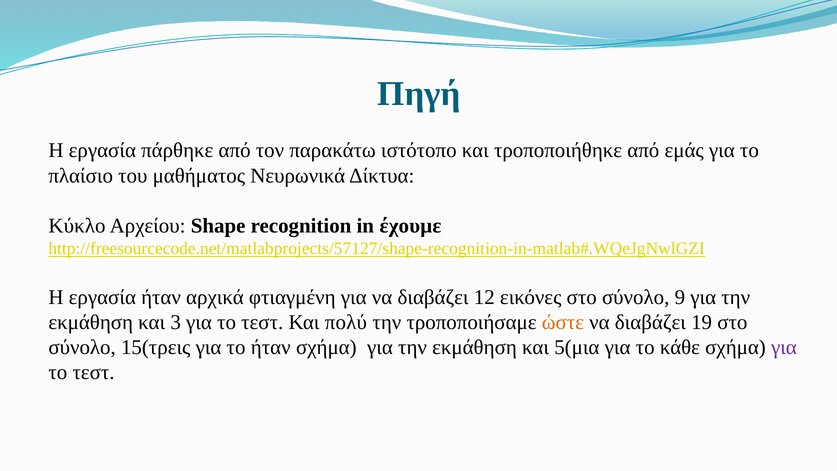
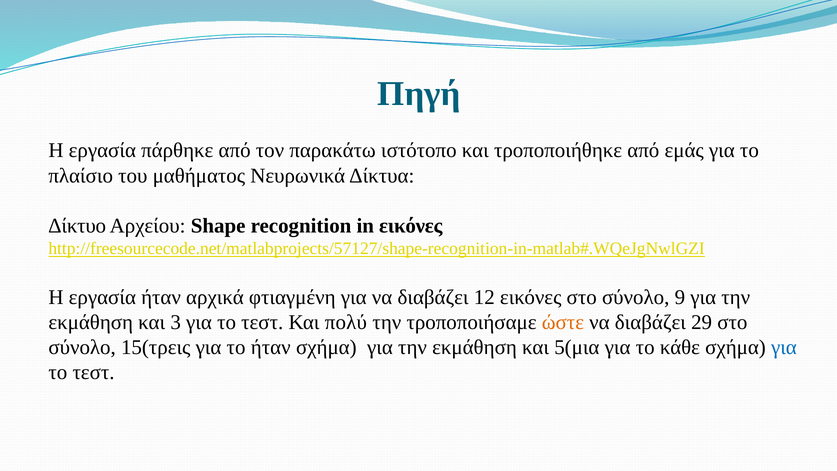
Κύκλο: Κύκλο -> Δίκτυο (77, 226)
in έχουμε: έχουμε -> εικόνες (411, 226)
19: 19 -> 29 (702, 322)
για colour: purple -> blue (784, 347)
